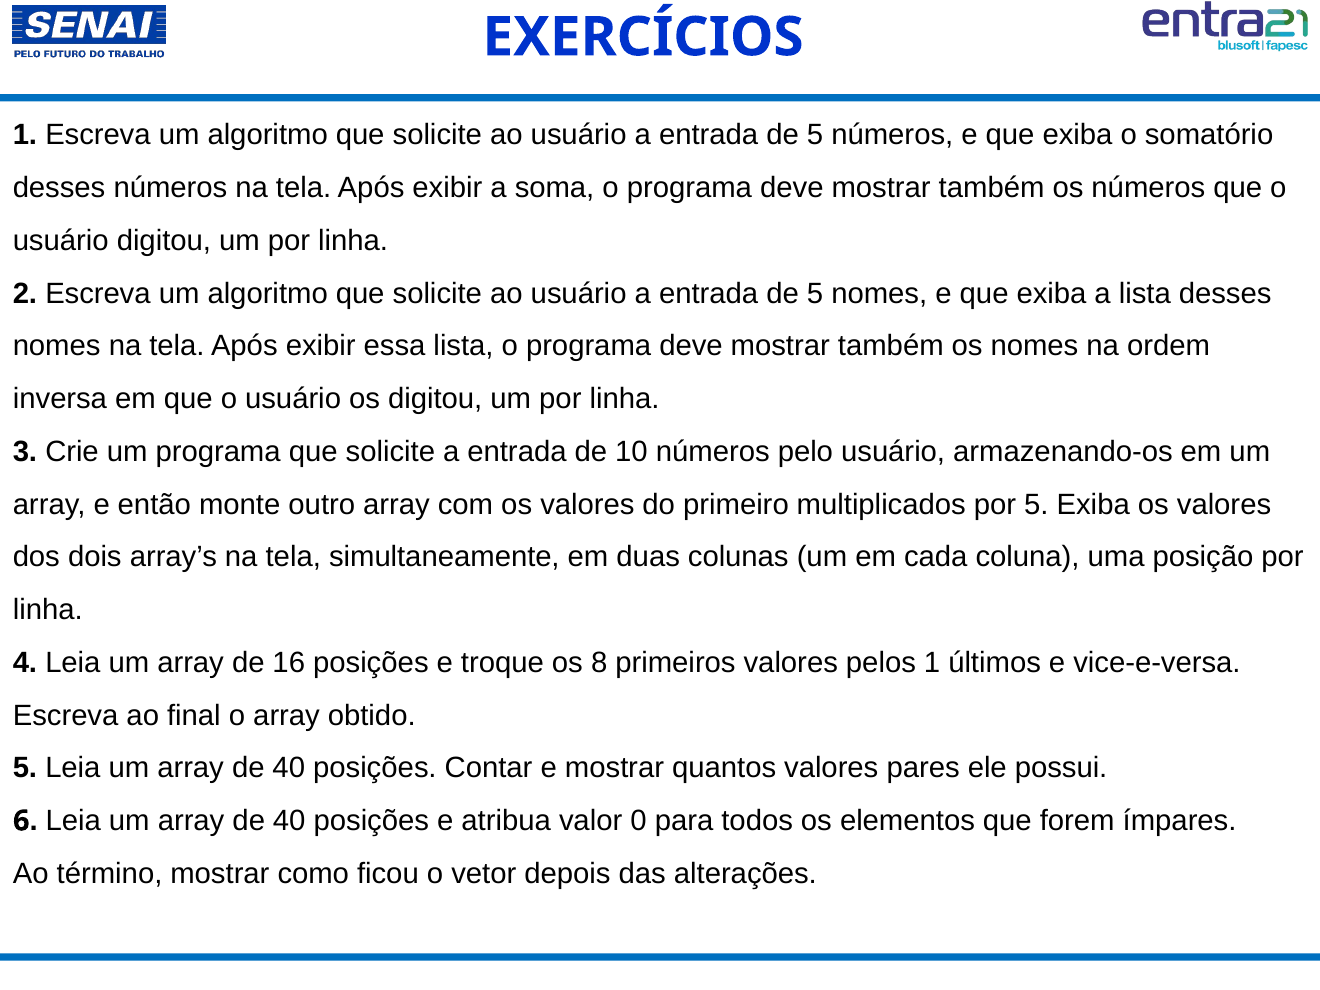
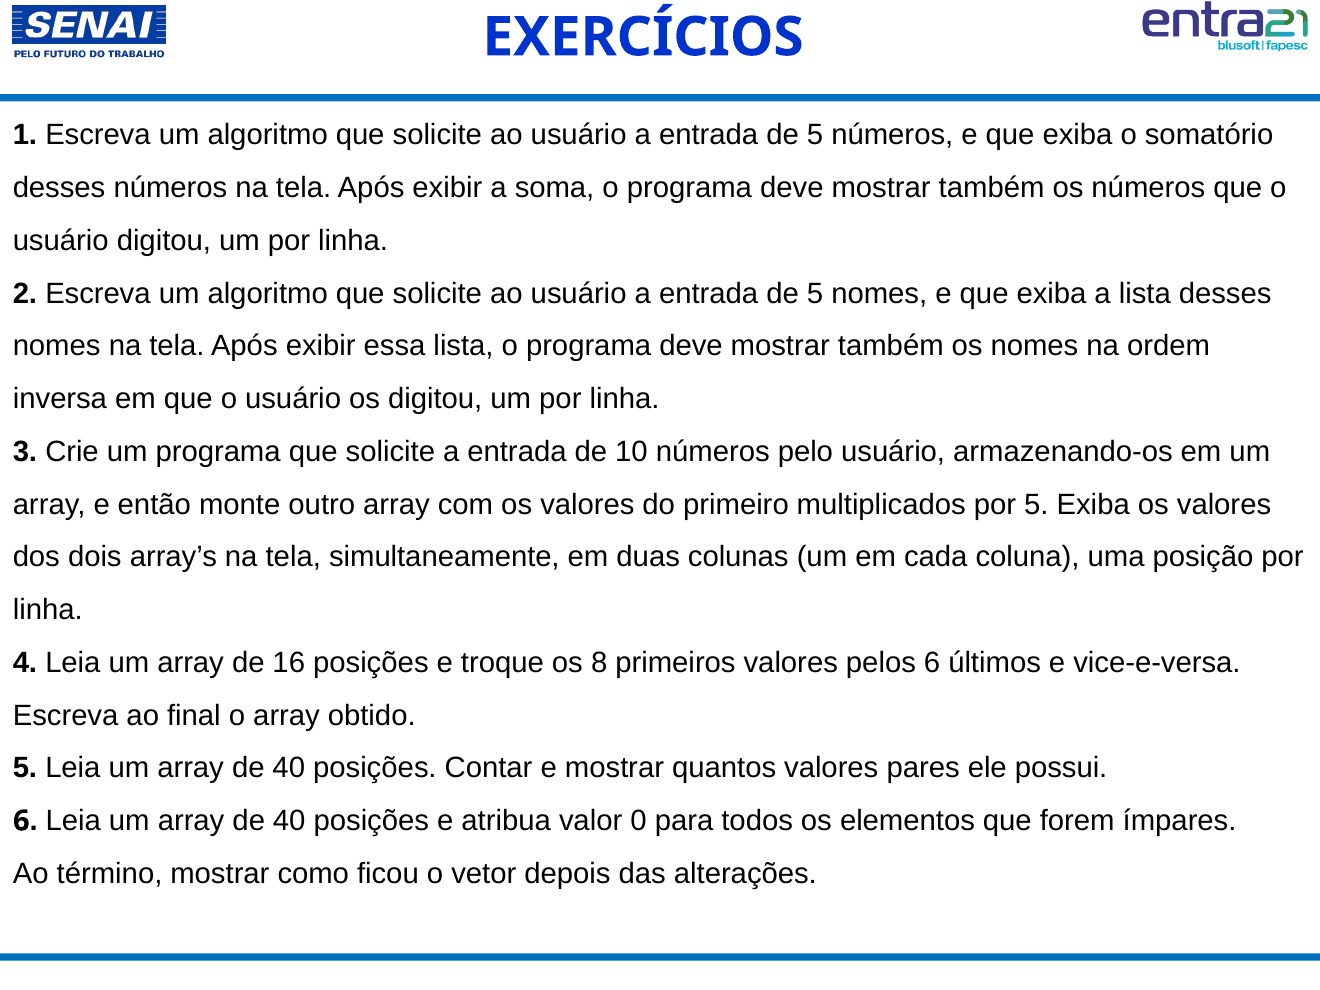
pelos 1: 1 -> 6 (932, 663)
